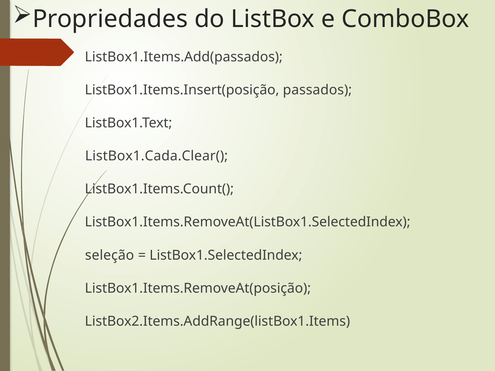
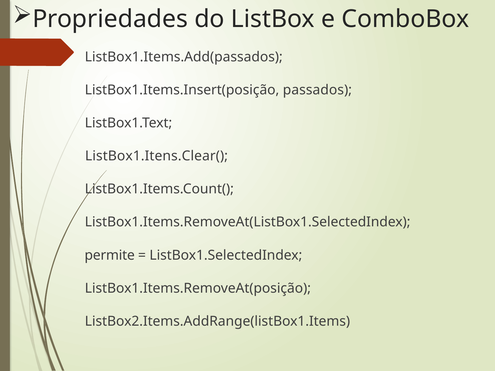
ListBox1.Cada.Clear(: ListBox1.Cada.Clear( -> ListBox1.Itens.Clear( (157, 156)
seleção: seleção -> permite (110, 255)
